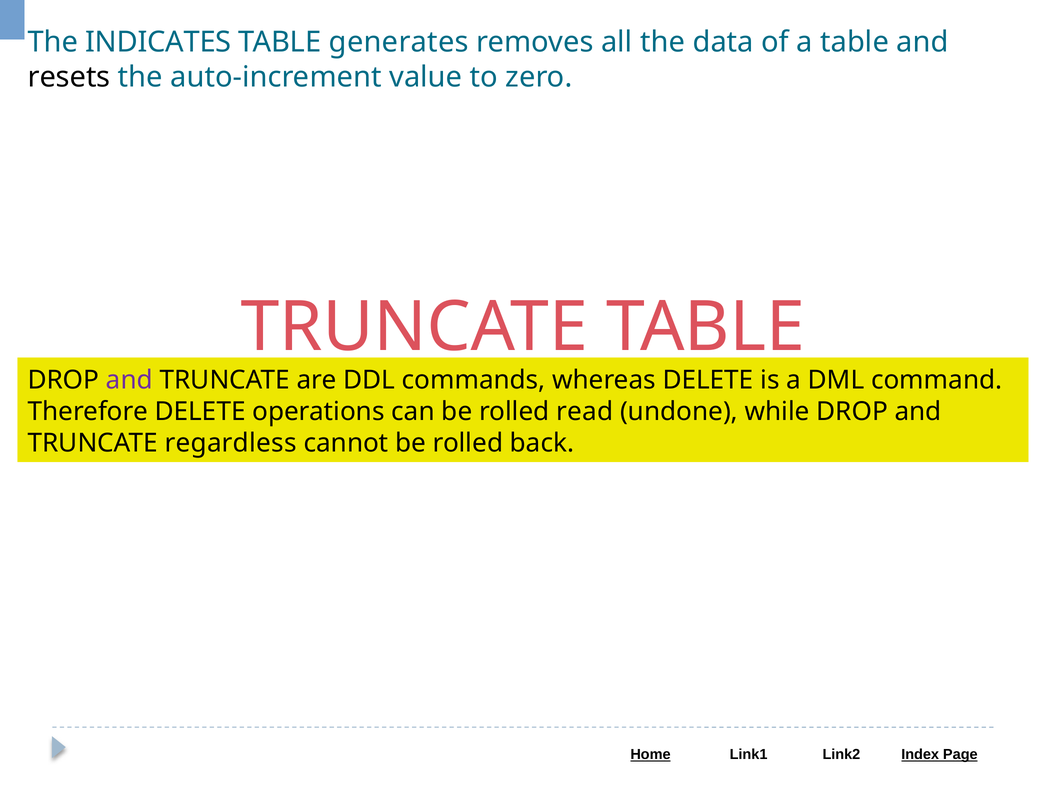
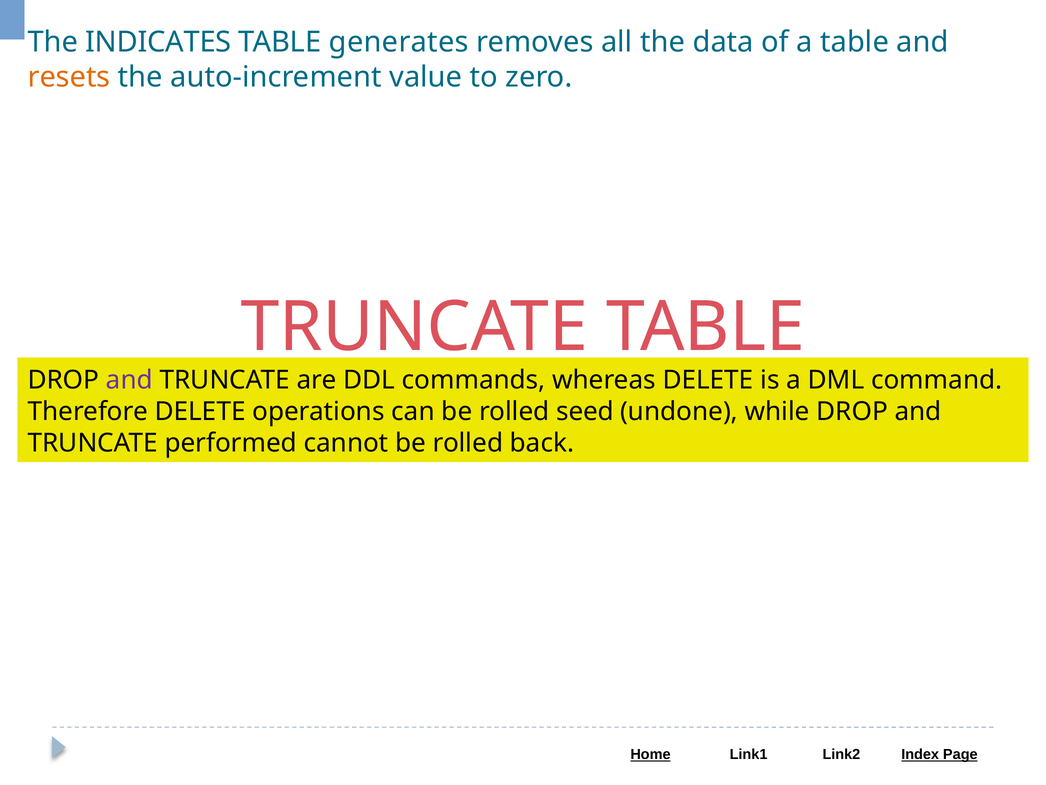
resets colour: black -> orange (69, 77)
read: read -> seed (585, 411)
regardless: regardless -> performed (231, 443)
